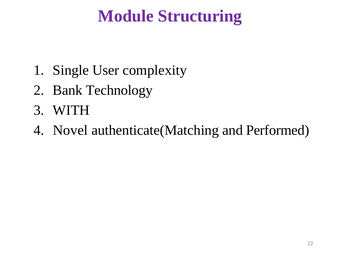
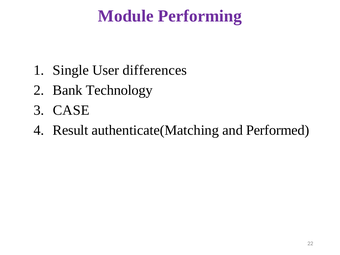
Structuring: Structuring -> Performing (200, 16)
complexity: complexity -> differences (155, 70)
WITH: WITH -> CASE (71, 110)
Novel: Novel -> Result (70, 130)
